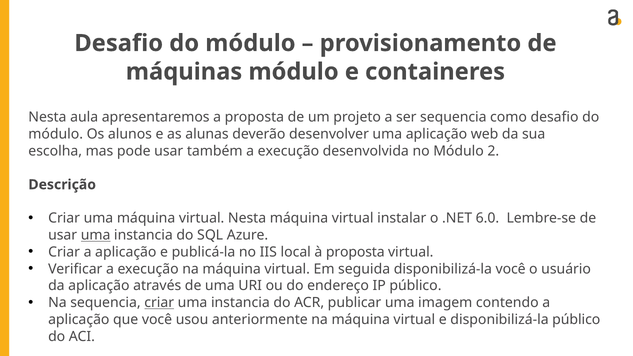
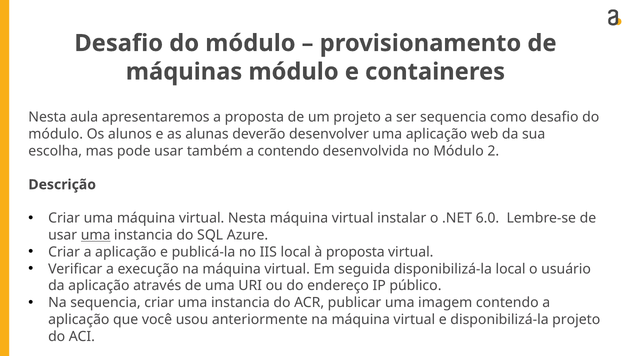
também a execução: execução -> contendo (288, 151)
disponibilizá-la você: você -> local (511, 269)
criar underline: present -> none (159, 303)
disponibilizá-la público: público -> projeto (576, 320)
